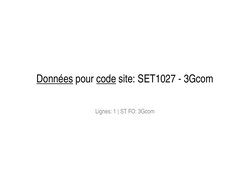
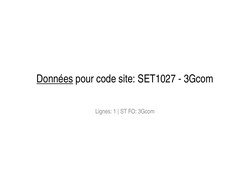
code underline: present -> none (106, 79)
